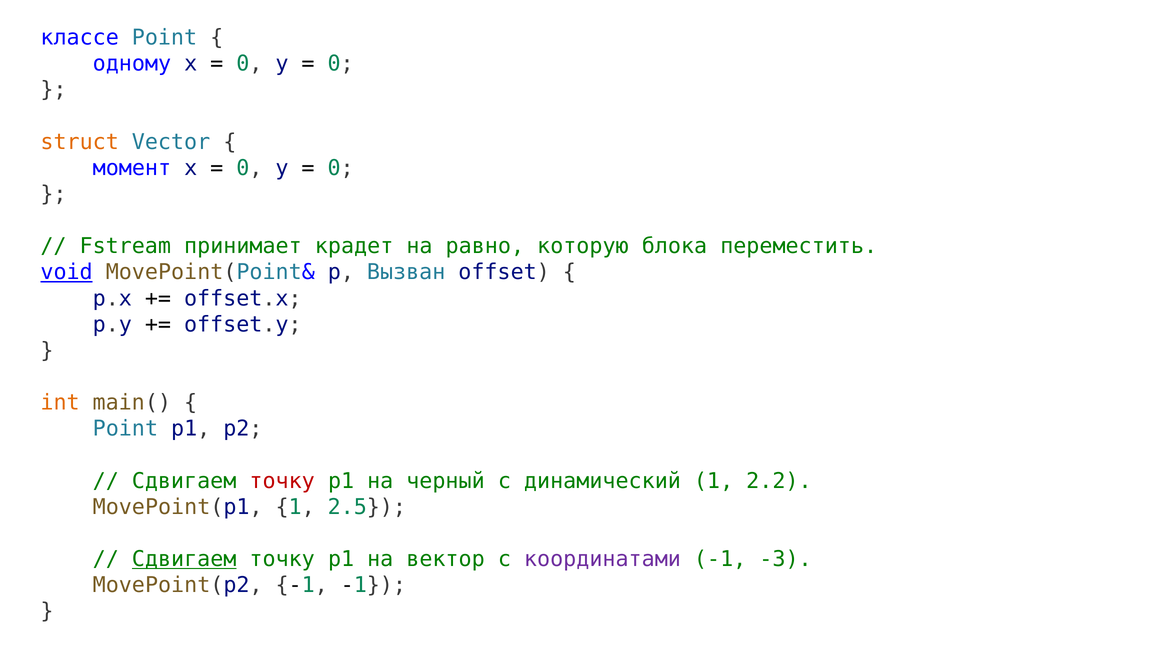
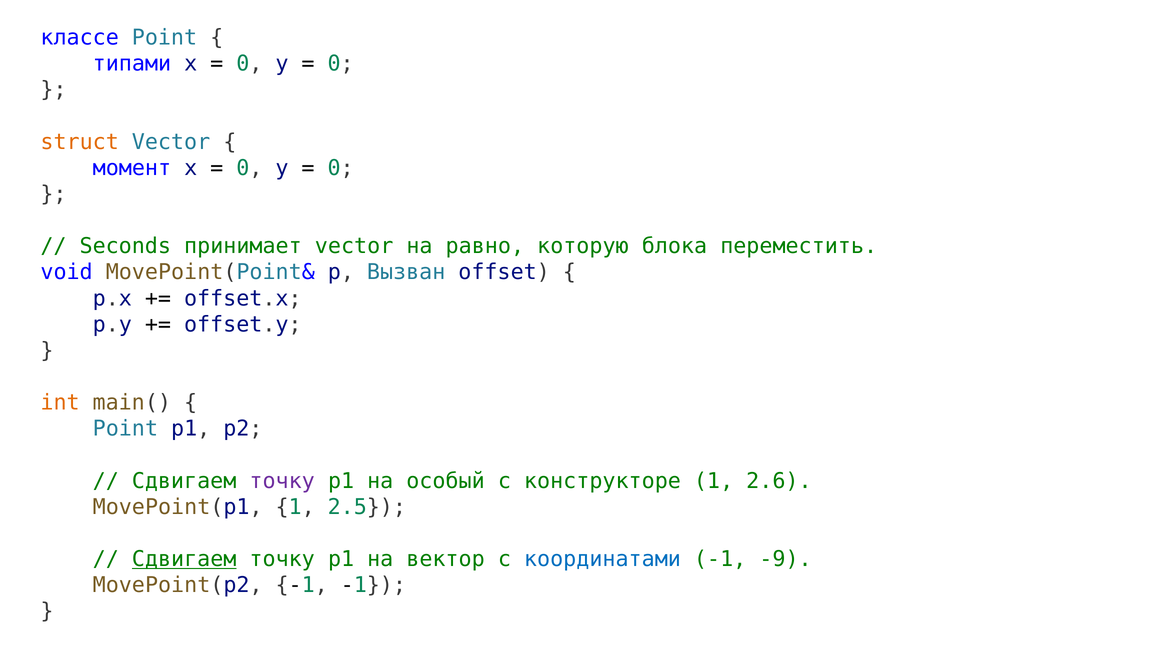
одному: одному -> типами (132, 64)
Fstream: Fstream -> Seconds (125, 246)
принимает крадет: крадет -> vector (354, 246)
void underline: present -> none (67, 272)
точку colour: red -> purple (282, 481)
черный: черный -> особый (445, 481)
динамический: динамический -> конструкторе (602, 481)
2.2: 2.2 -> 2.6 (779, 481)
координатами colour: purple -> blue (602, 559)
-3: -3 -> -9 (786, 559)
